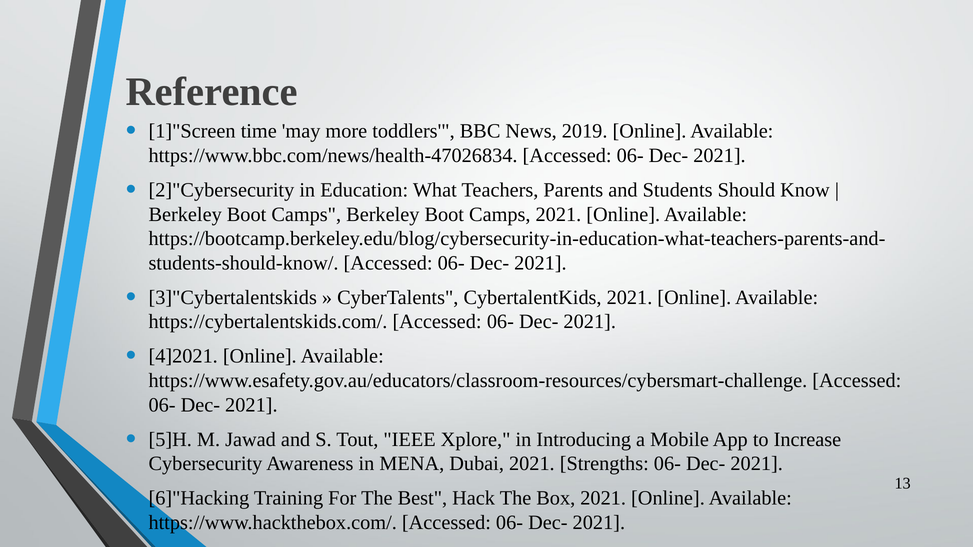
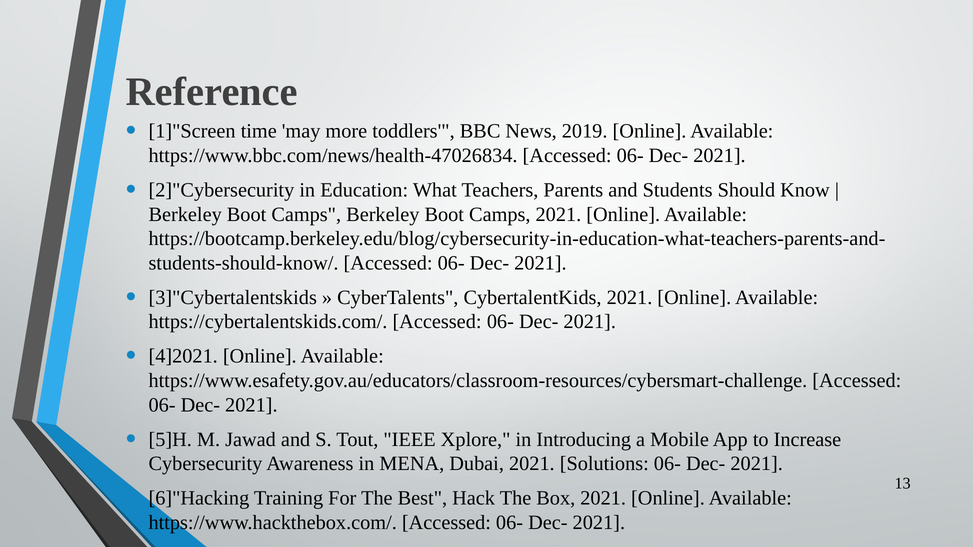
Strengths: Strengths -> Solutions (604, 464)
